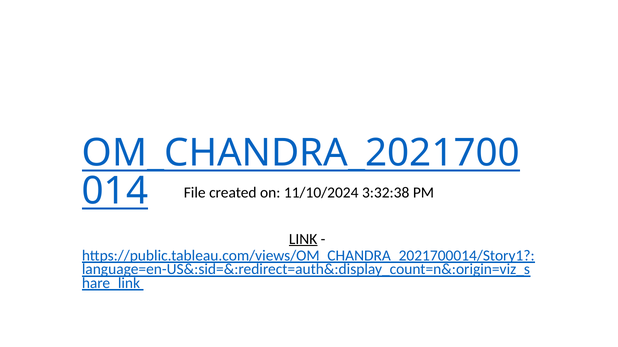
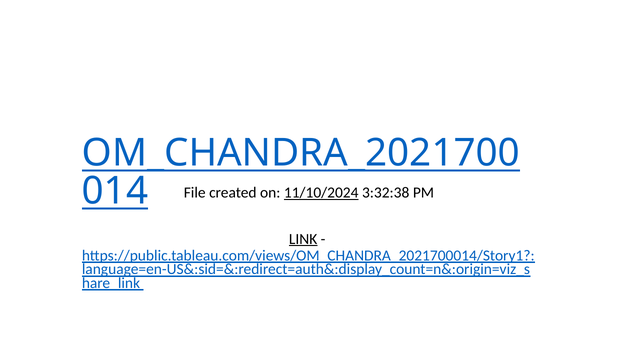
11/10/2024 underline: none -> present (321, 193)
